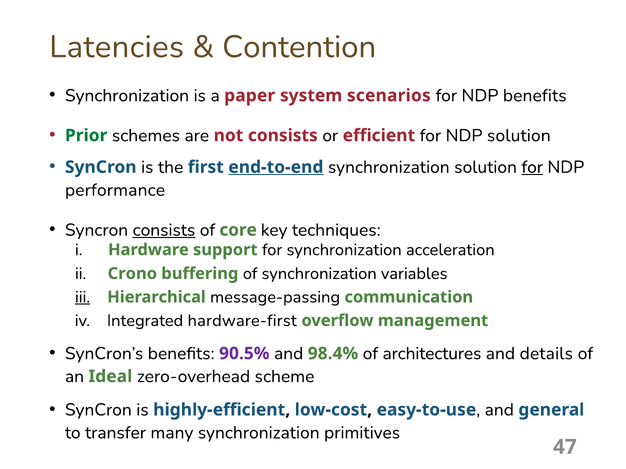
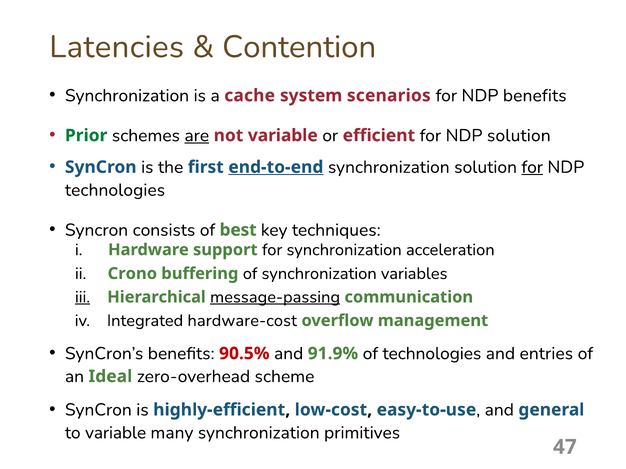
paper: paper -> cache (250, 96)
are underline: none -> present (197, 136)
not consists: consists -> variable (283, 136)
performance: performance -> technologies (115, 190)
consists underline: present -> none (164, 230)
core: core -> best (238, 230)
message-passing underline: none -> present (275, 297)
hardware-first: hardware-first -> hardware-cost (242, 321)
90.5% colour: purple -> red (244, 354)
98.4%: 98.4% -> 91.9% (333, 354)
of architectures: architectures -> technologies (432, 354)
details: details -> entries (546, 354)
to transfer: transfer -> variable (116, 433)
